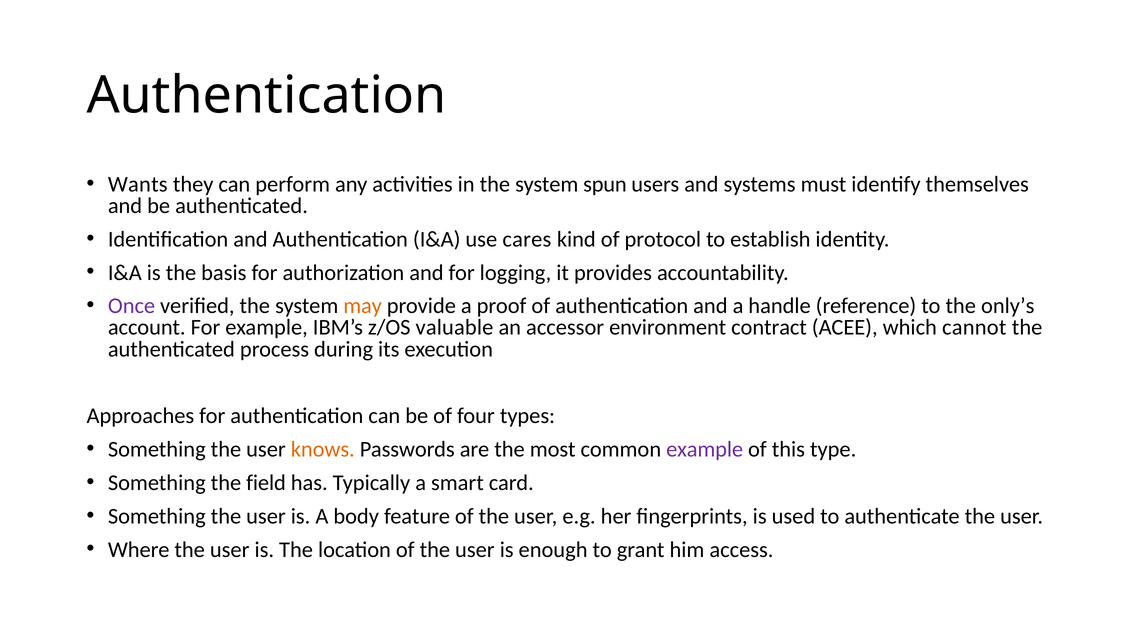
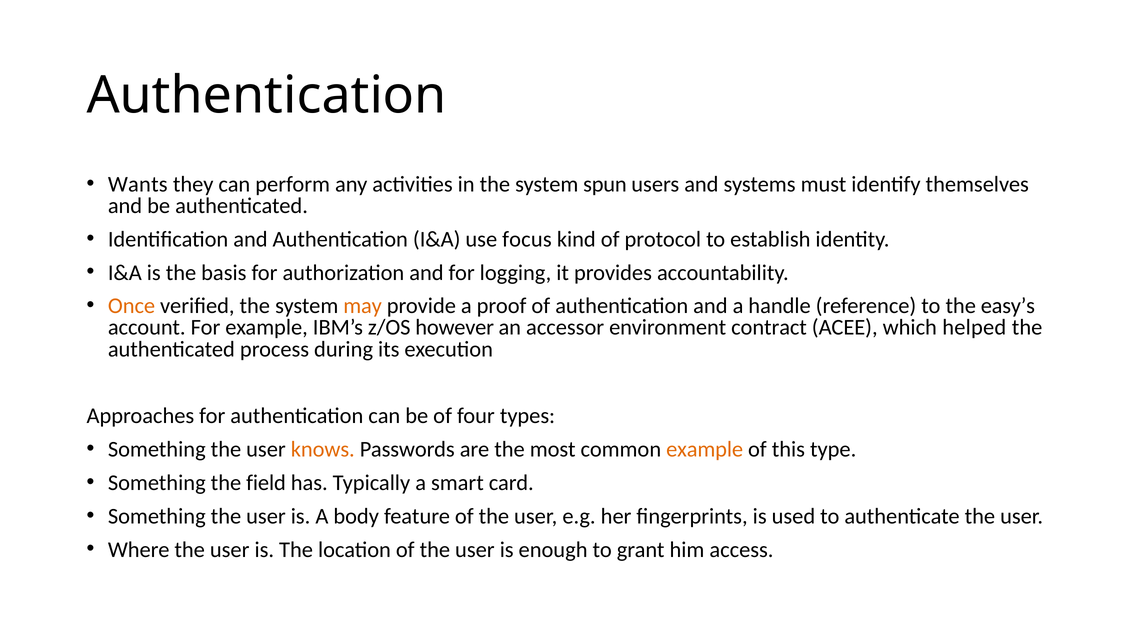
cares: cares -> focus (527, 239)
Once colour: purple -> orange (132, 306)
only’s: only’s -> easy’s (1008, 306)
valuable: valuable -> however (455, 328)
cannot: cannot -> helped (974, 328)
example colour: purple -> orange (705, 449)
